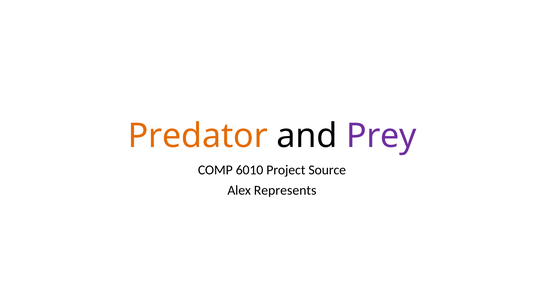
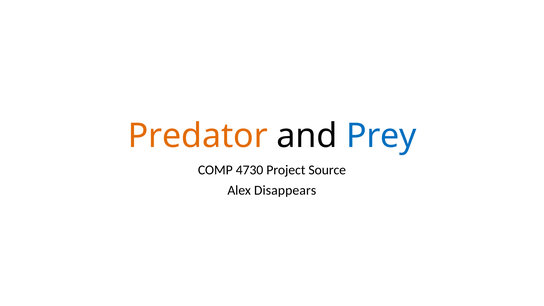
Prey colour: purple -> blue (381, 136)
6010: 6010 -> 4730 (250, 170)
Represents: Represents -> Disappears (285, 190)
